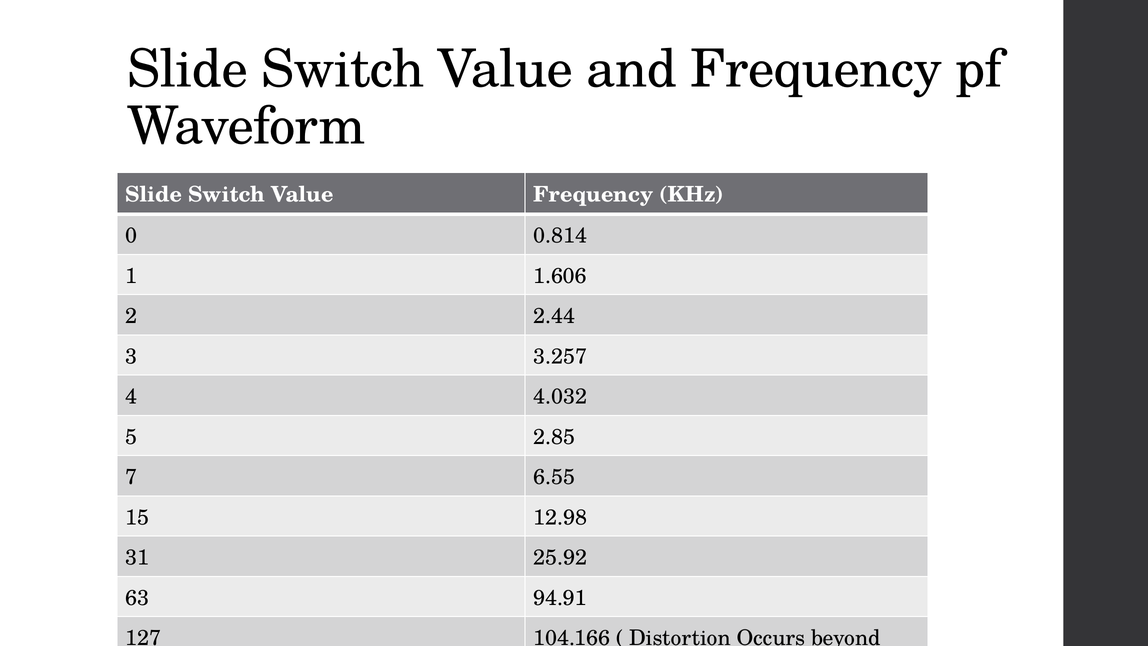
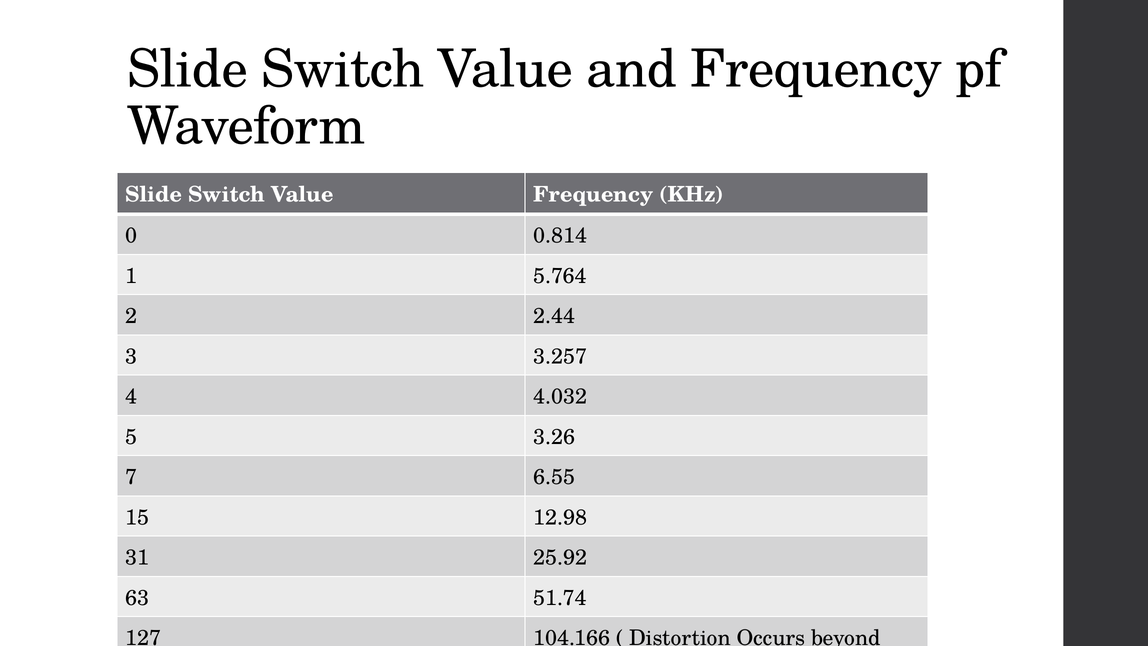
1.606: 1.606 -> 5.764 (560, 276)
2.85: 2.85 -> 3.26 (554, 437)
94.91: 94.91 -> 51.74 (560, 598)
